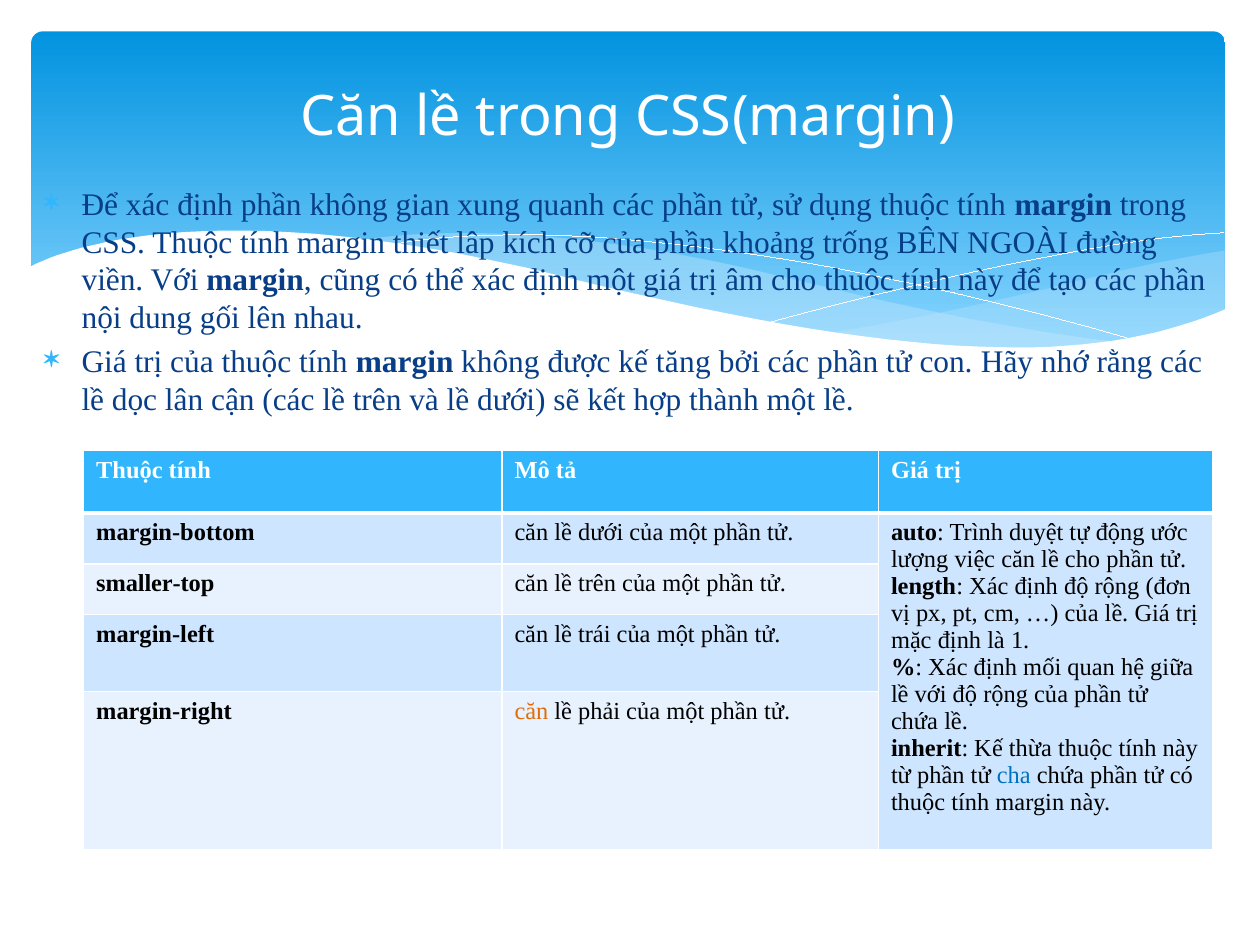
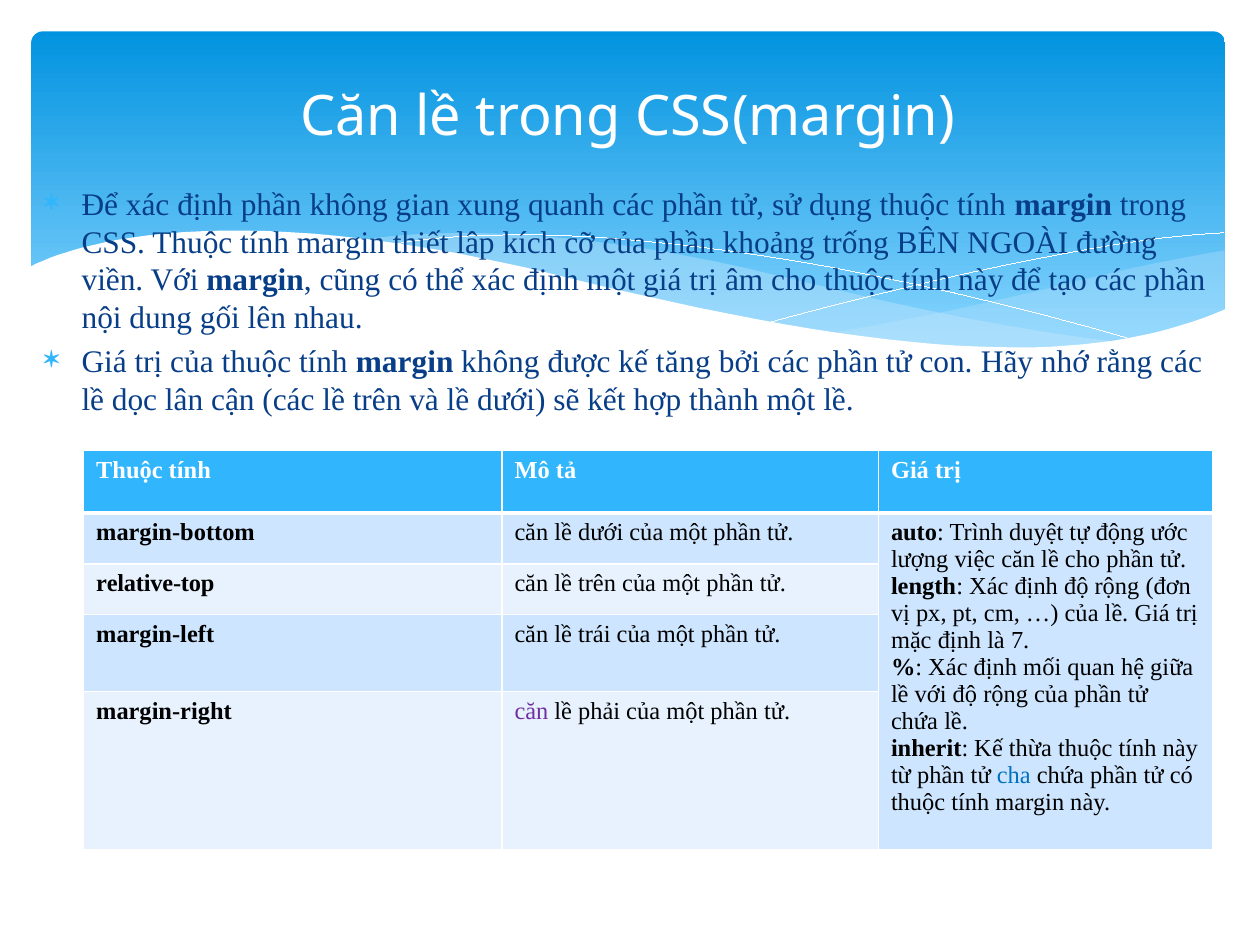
smaller-top: smaller-top -> relative-top (155, 583)
1: 1 -> 7 (1020, 640)
căn colour: orange -> purple (531, 711)
